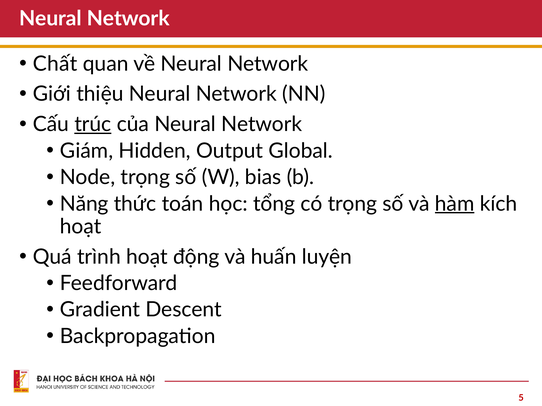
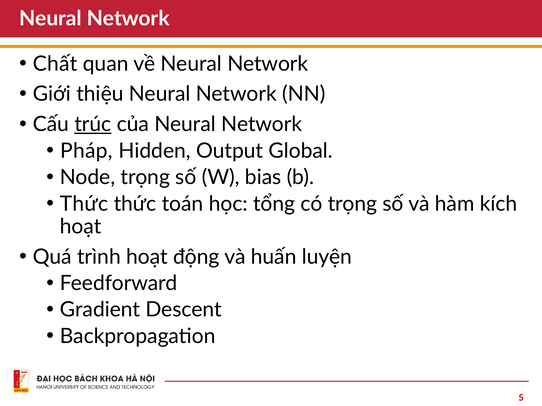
Giám: Giám -> Pháp (86, 151)
Năng: Năng -> Thức (84, 204)
hàm underline: present -> none (455, 204)
